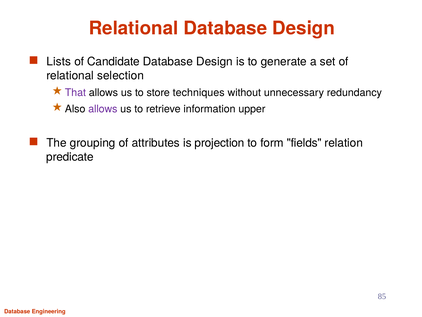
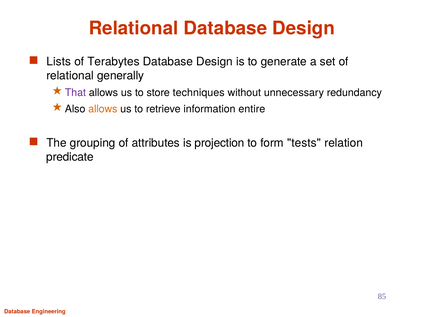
Candidate: Candidate -> Terabytes (114, 61)
selection: selection -> generally (121, 75)
allows colour: purple -> orange (103, 109)
upper: upper -> entire (252, 109)
fields: fields -> tests (304, 143)
